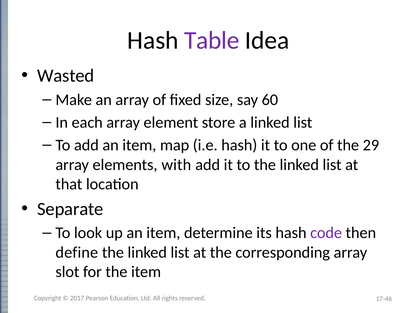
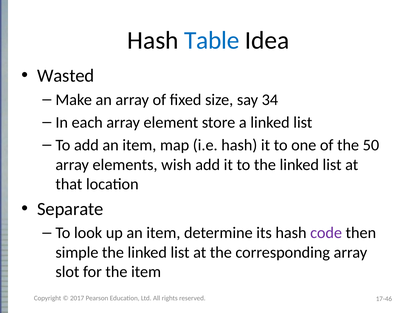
Table colour: purple -> blue (212, 40)
60: 60 -> 34 (270, 100)
29: 29 -> 50 (371, 145)
with: with -> wish (176, 165)
define: define -> simple (77, 252)
